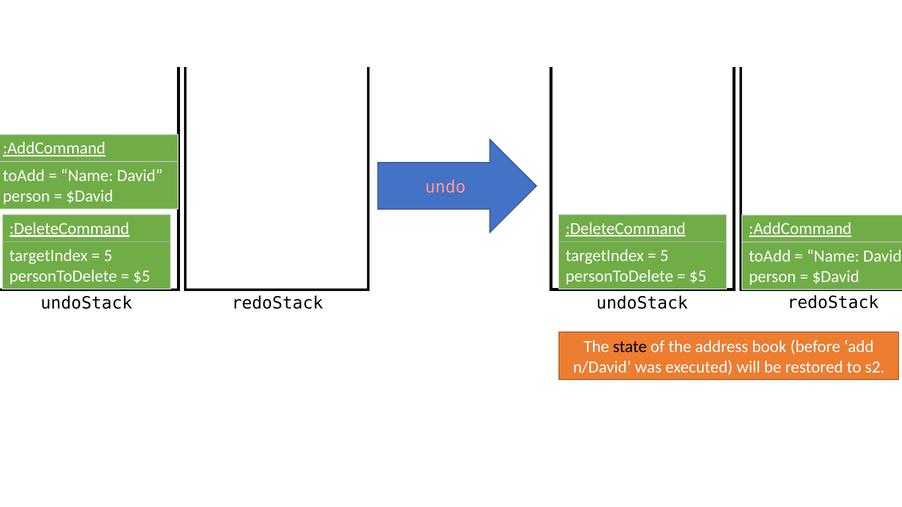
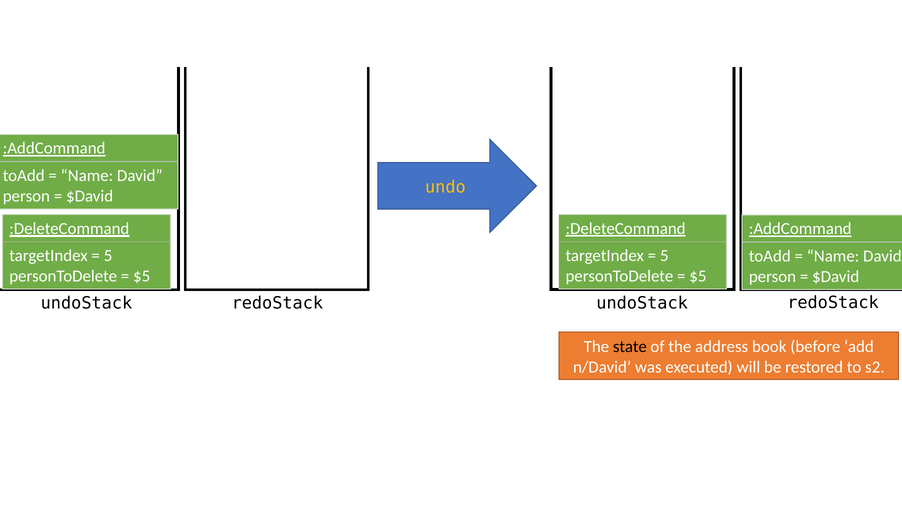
undo colour: pink -> yellow (445, 187)
